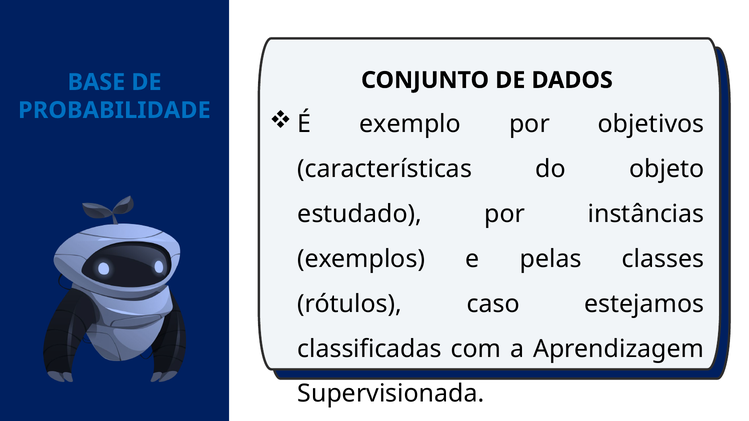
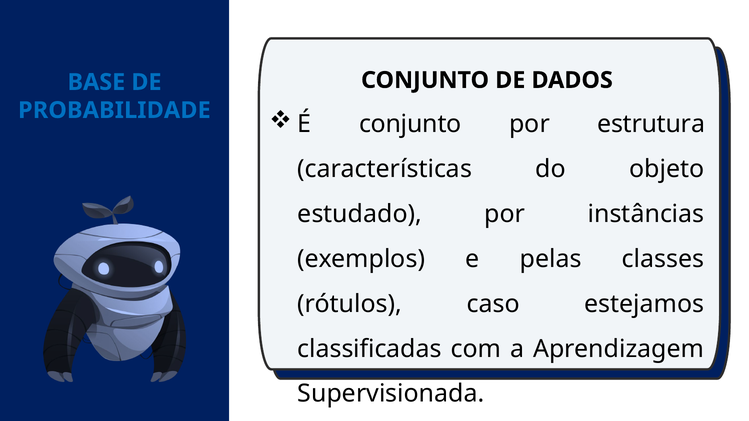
É exemplo: exemplo -> conjunto (410, 124)
objetivos: objetivos -> estrutura (651, 124)
